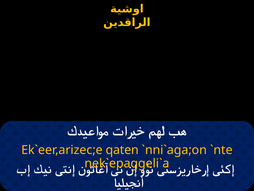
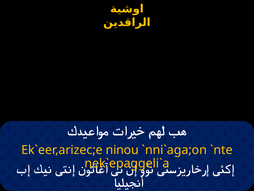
qaten: qaten -> ninou (122, 150)
